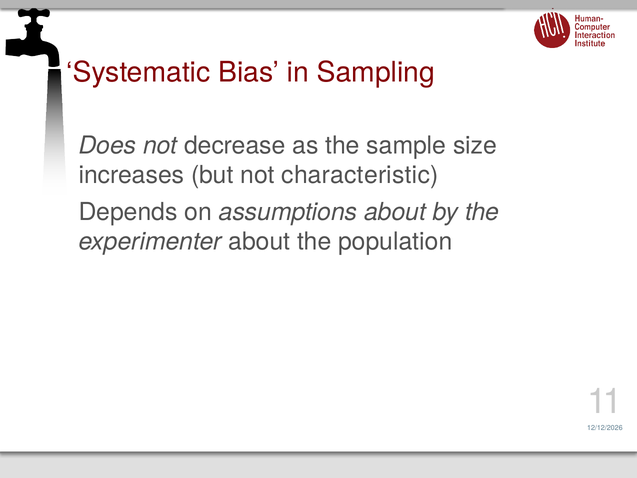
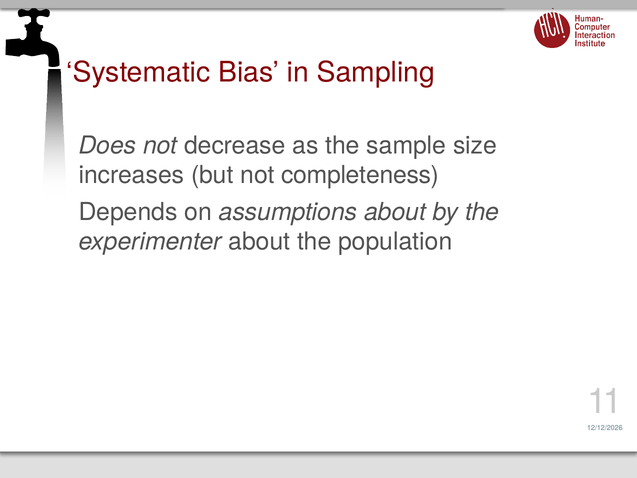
characteristic: characteristic -> completeness (360, 175)
